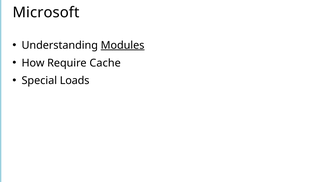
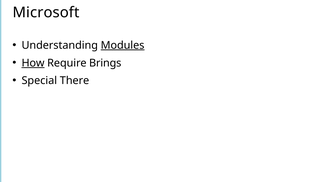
How underline: none -> present (33, 63)
Cache: Cache -> Brings (105, 63)
Loads: Loads -> There (75, 81)
